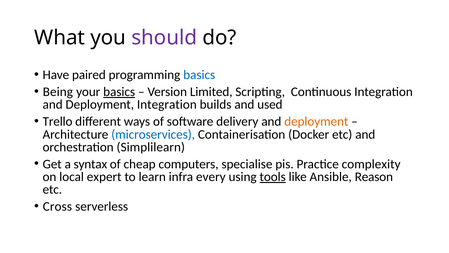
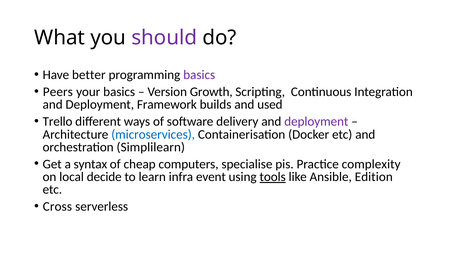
paired: paired -> better (89, 75)
basics colour: blue -> purple (199, 75)
Being: Being -> Peers (58, 92)
basics underline: present -> none (119, 92)
Limited: Limited -> Growth (211, 92)
Deployment Integration: Integration -> Framework (167, 104)
deployment colour: orange -> purple (316, 121)
expert: expert -> decide (104, 177)
every: every -> event (211, 177)
Reason: Reason -> Edition (374, 177)
